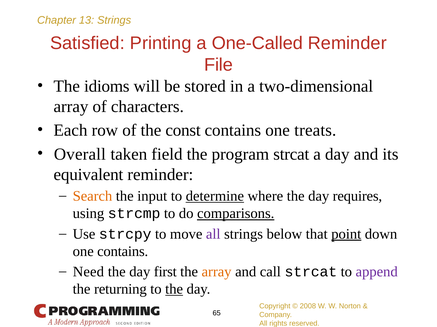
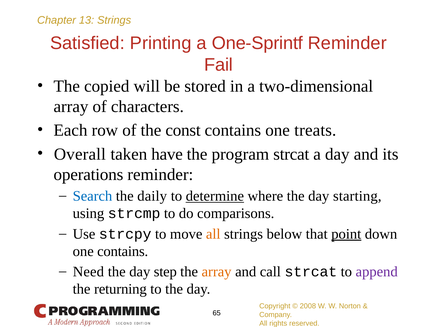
One-Called: One-Called -> One-Sprintf (257, 43)
File: File -> Fail (219, 65)
idioms: idioms -> copied (107, 86)
field: field -> have (167, 154)
equivalent: equivalent -> operations (88, 175)
Search colour: orange -> blue (92, 197)
input: input -> daily (152, 197)
requires: requires -> starting (357, 197)
comparisons underline: present -> none (236, 214)
all colour: purple -> orange (213, 234)
first: first -> step (165, 272)
the underline: present -> none (174, 290)
